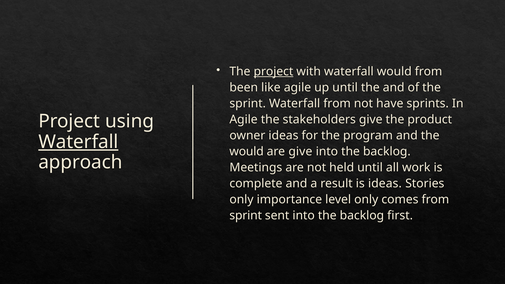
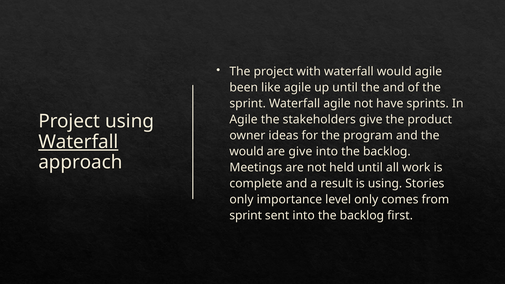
project underline: present -> none (273, 72)
would from: from -> agile (428, 72)
Waterfall from: from -> agile (337, 104)
is ideas: ideas -> using (385, 184)
